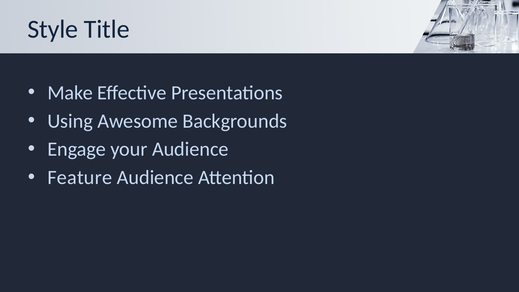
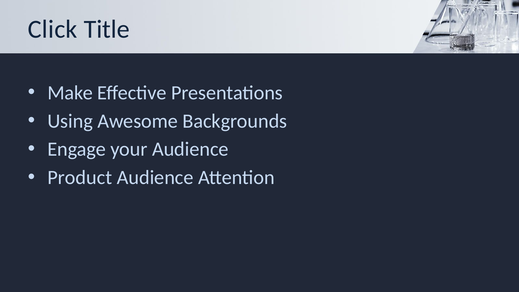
Style: Style -> Click (53, 29)
Feature: Feature -> Product (80, 178)
